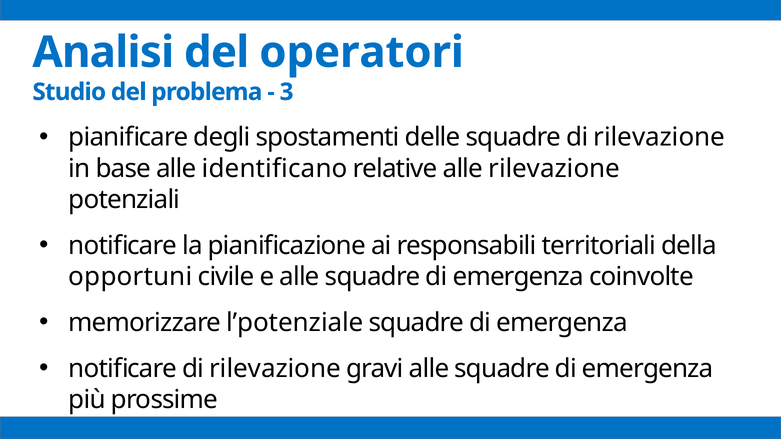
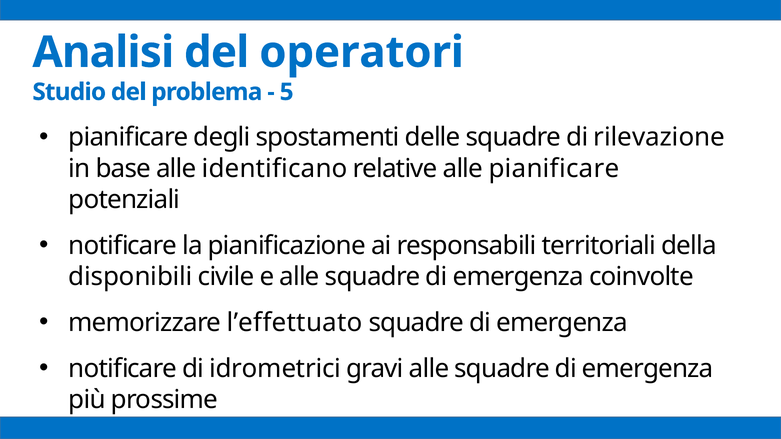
3: 3 -> 5 (287, 92)
alle rilevazione: rilevazione -> pianificare (554, 169)
opportuni: opportuni -> disponibili (131, 277)
l’potenziale: l’potenziale -> l’effettuato (295, 323)
notificare di rilevazione: rilevazione -> idrometrici (275, 369)
